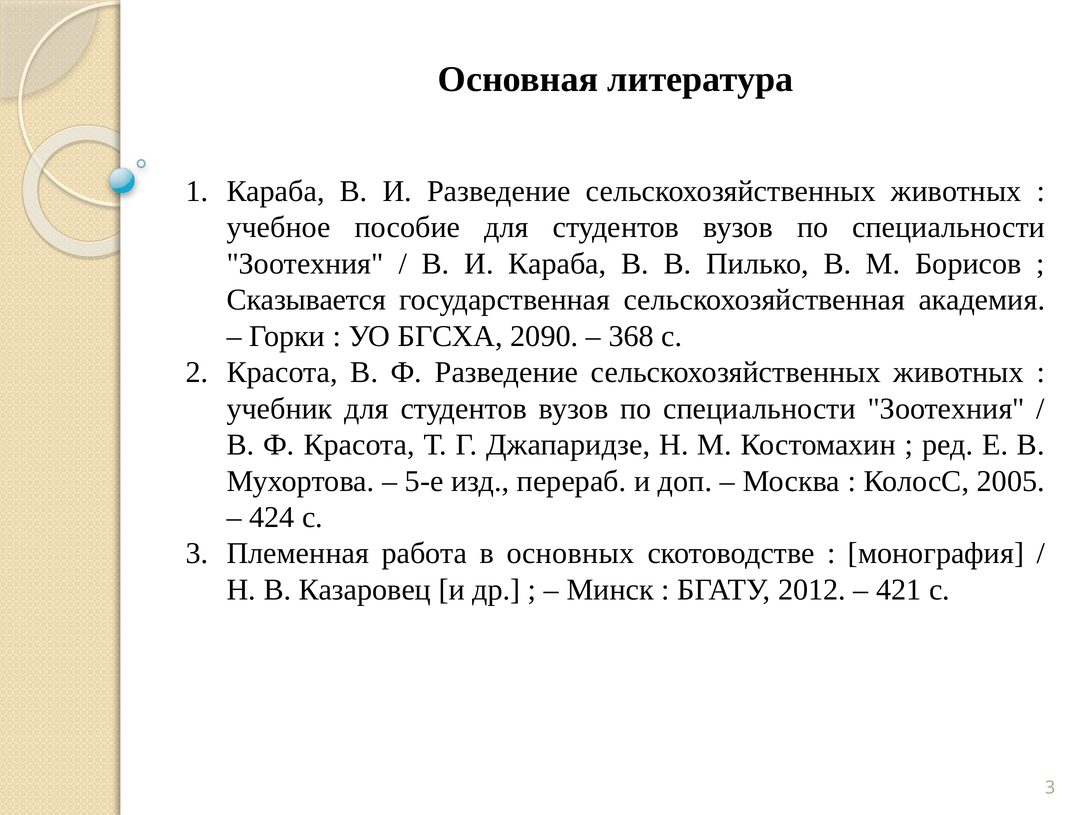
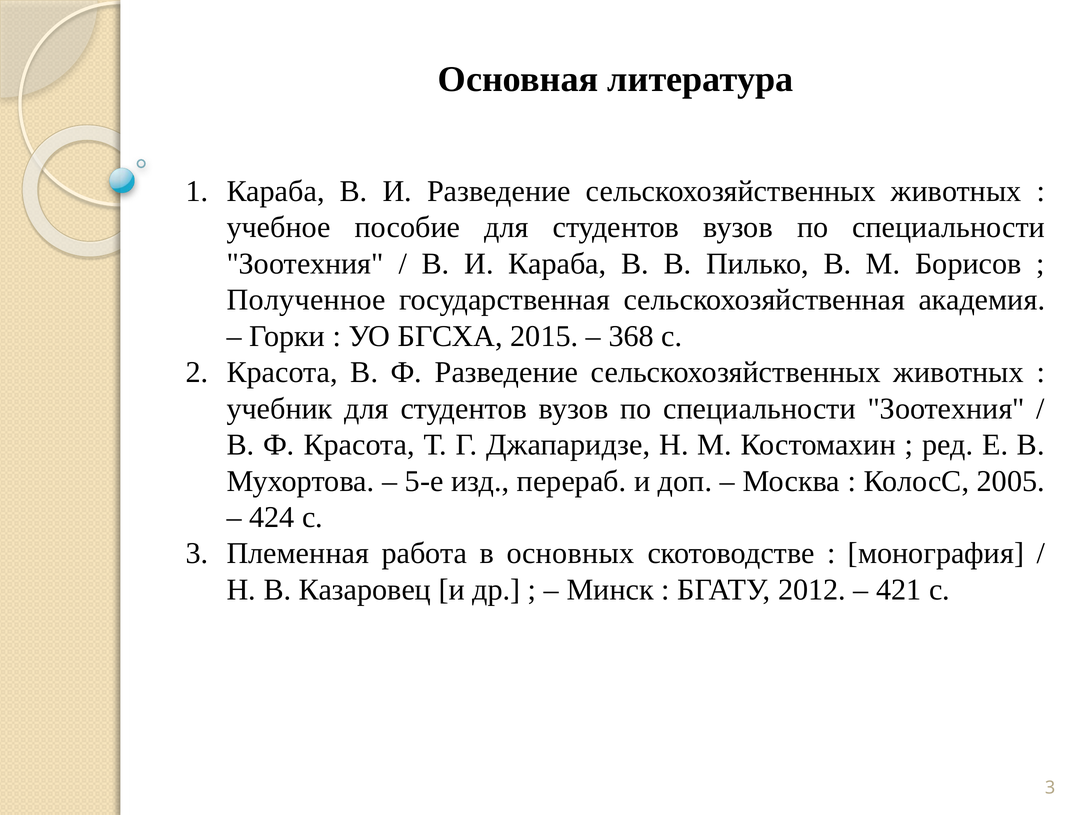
Сказывается: Сказывается -> Полученное (306, 300)
2090: 2090 -> 2015 (544, 336)
